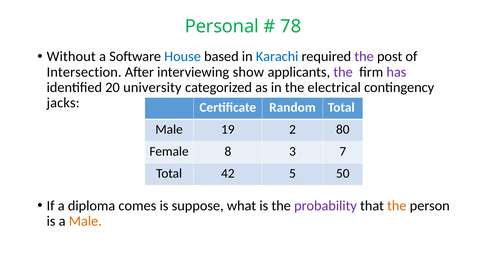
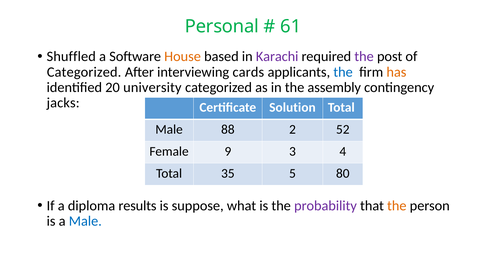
78: 78 -> 61 (291, 26)
Without: Without -> Shuffled (71, 57)
House colour: blue -> orange (183, 57)
Karachi colour: blue -> purple (277, 57)
Intersection: Intersection -> Categorized (84, 72)
show: show -> cards (248, 72)
the colour: purple -> blue (343, 72)
has colour: purple -> orange (396, 72)
electrical: electrical -> assembly (334, 88)
Random: Random -> Solution (292, 108)
19: 19 -> 88 (228, 130)
80: 80 -> 52 (343, 130)
8: 8 -> 9 (228, 152)
7: 7 -> 4 (343, 152)
42: 42 -> 35 (228, 173)
50: 50 -> 80 (343, 173)
comes: comes -> results (137, 206)
Male colour: orange -> blue (85, 221)
